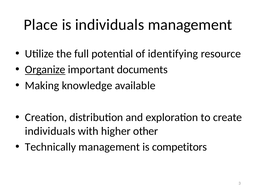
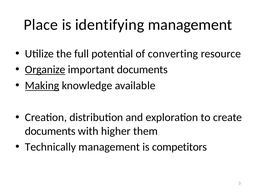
is individuals: individuals -> identifying (110, 25)
identifying: identifying -> converting (173, 54)
Making underline: none -> present (42, 86)
individuals: individuals -> documents (50, 131)
other: other -> them (146, 131)
